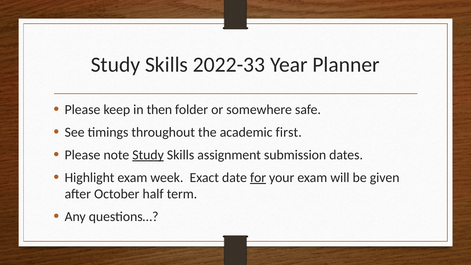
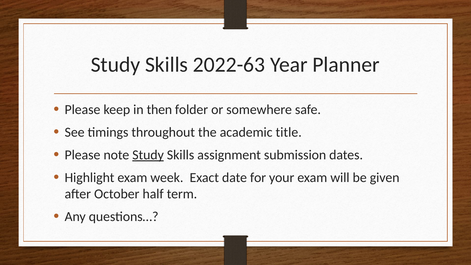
2022-33: 2022-33 -> 2022-63 (229, 65)
first: first -> title (289, 132)
for underline: present -> none (258, 178)
